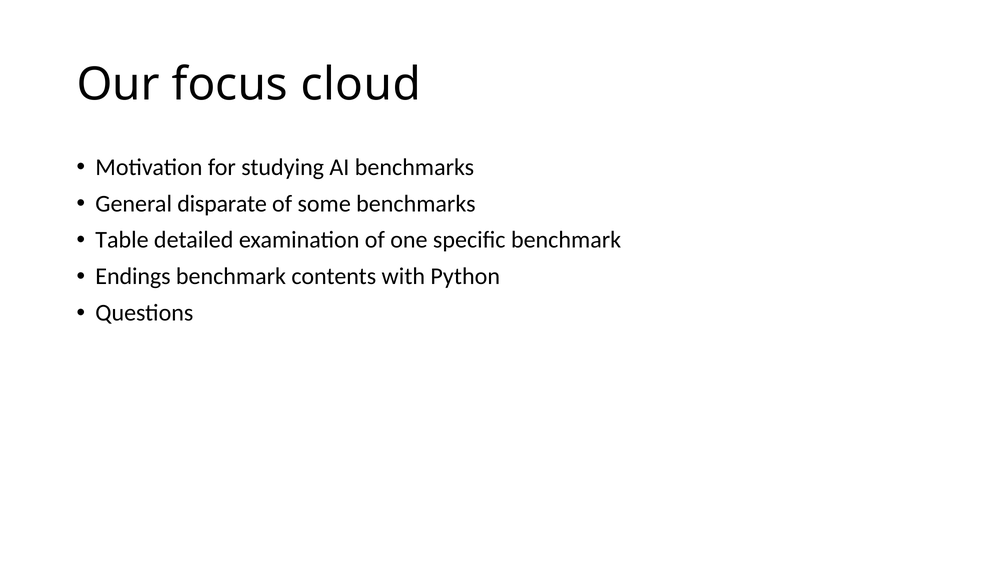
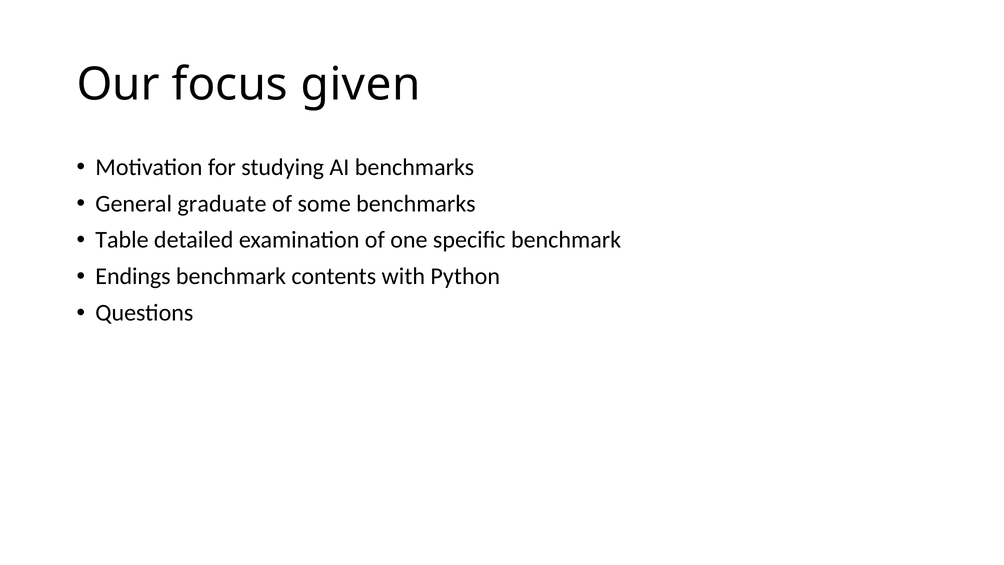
cloud: cloud -> given (361, 84)
disparate: disparate -> graduate (222, 203)
